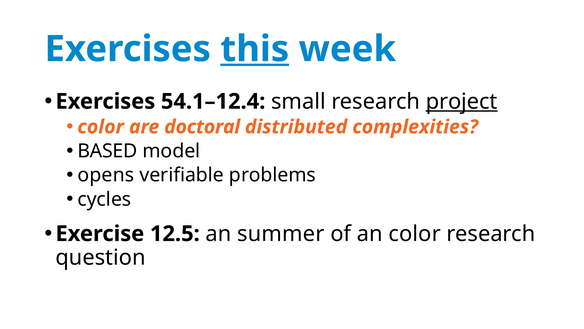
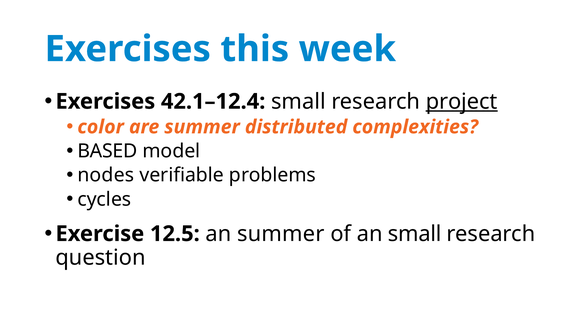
this underline: present -> none (255, 49)
54.1–12.4: 54.1–12.4 -> 42.1–12.4 (213, 101)
are doctoral: doctoral -> summer (202, 127)
opens: opens -> nodes (106, 175)
an color: color -> small (415, 233)
